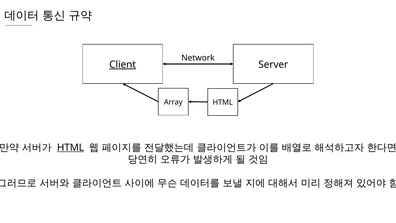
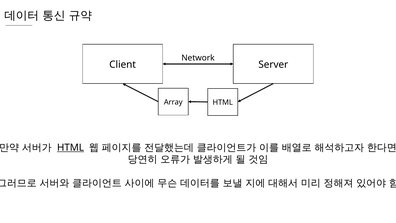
Client underline: present -> none (123, 65)
